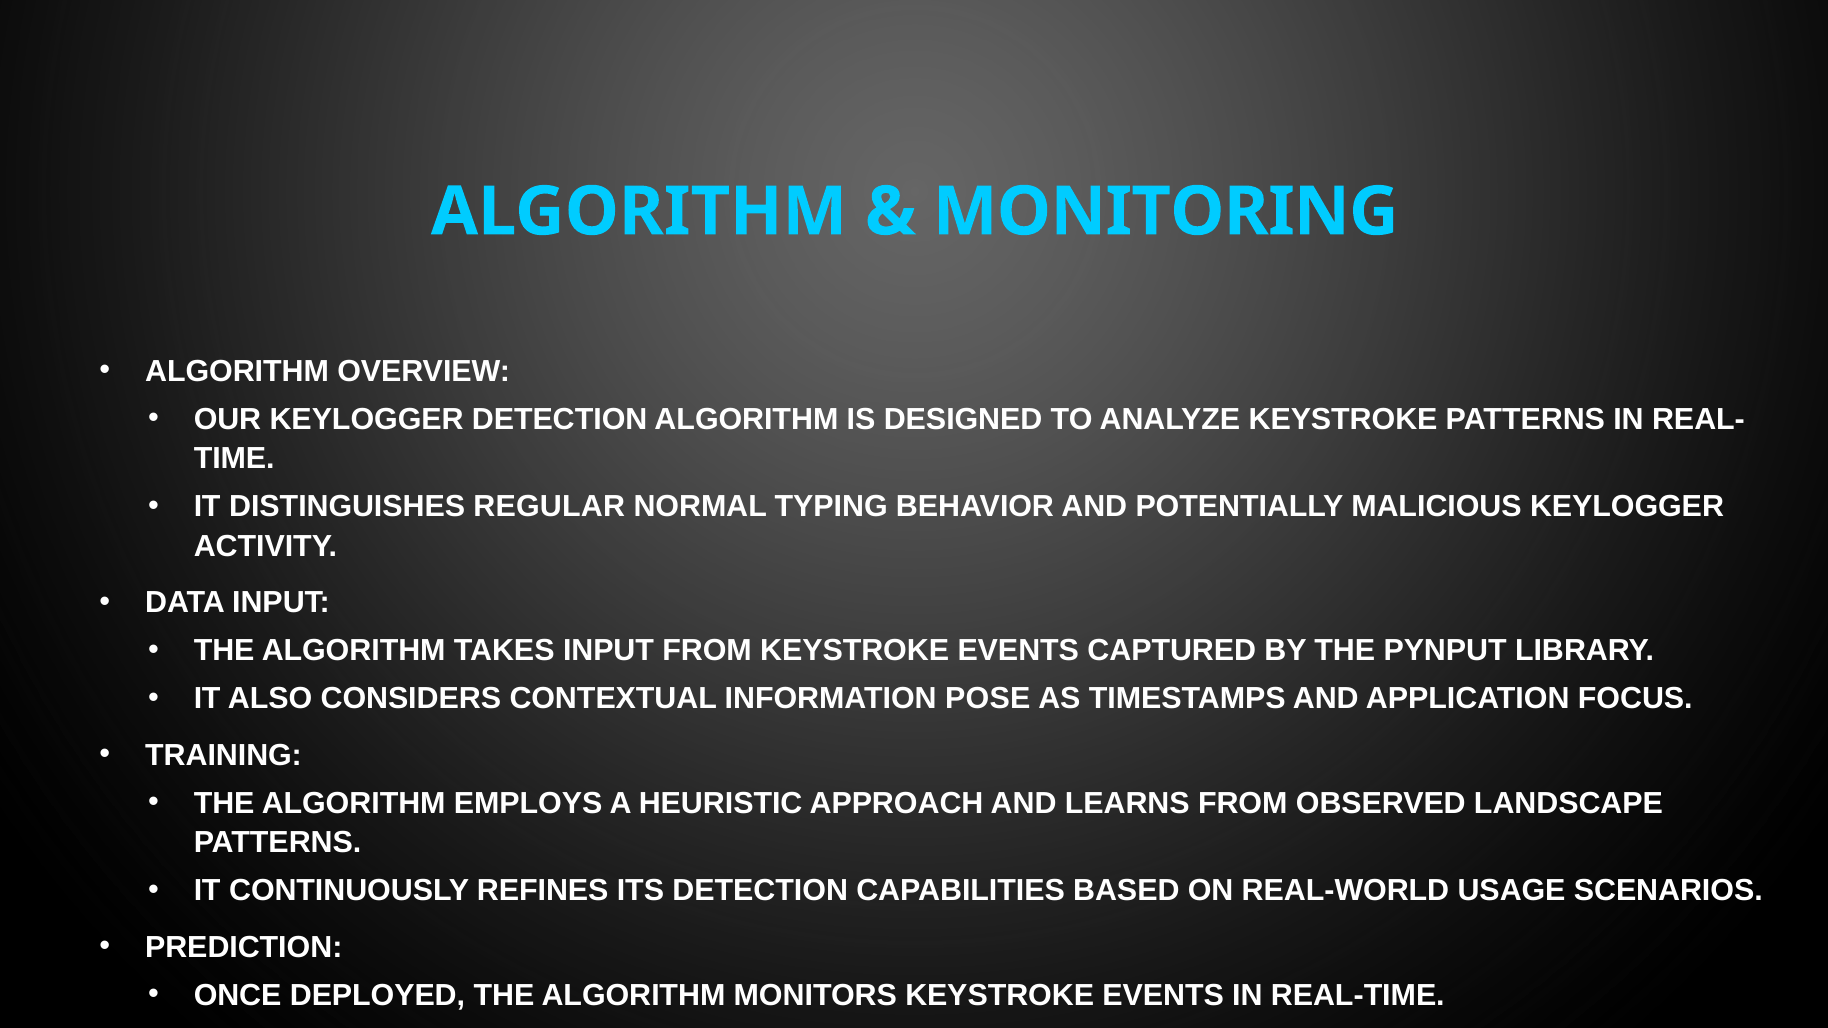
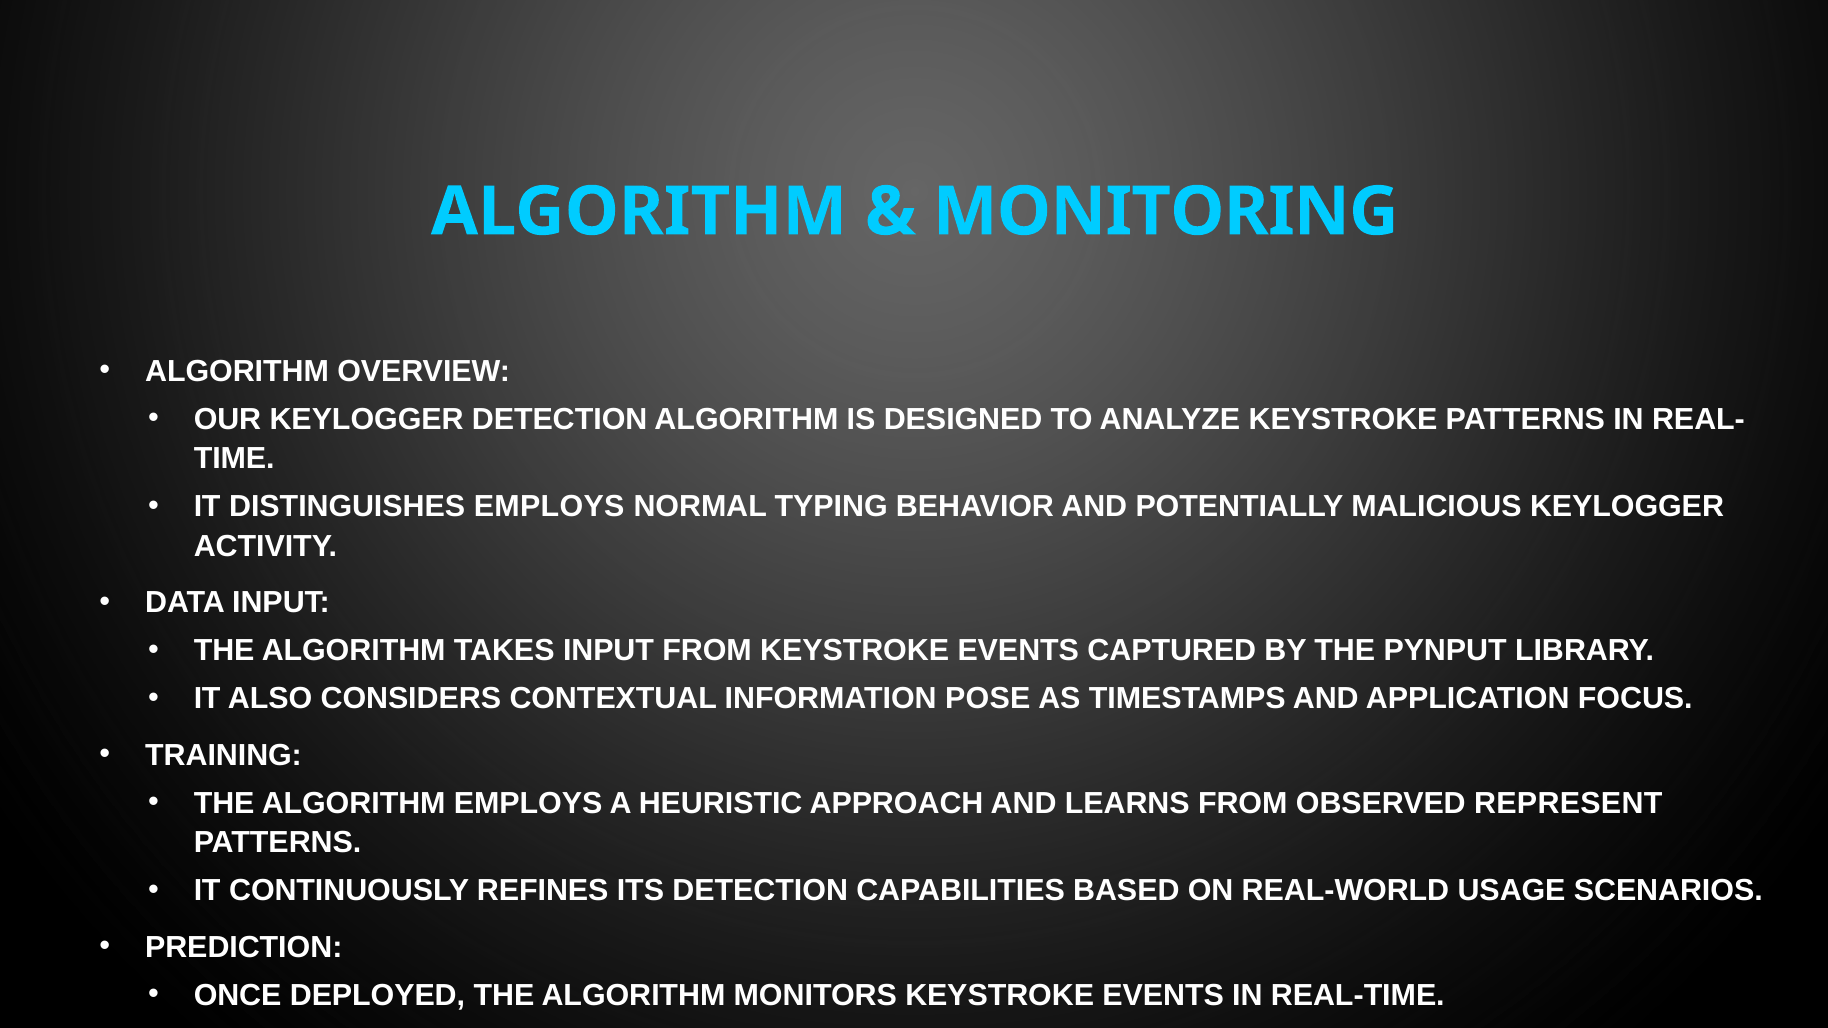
DISTINGUISHES REGULAR: REGULAR -> EMPLOYS (549, 507)
LANDSCAPE: LANDSCAPE -> REPRESENT (1568, 803)
